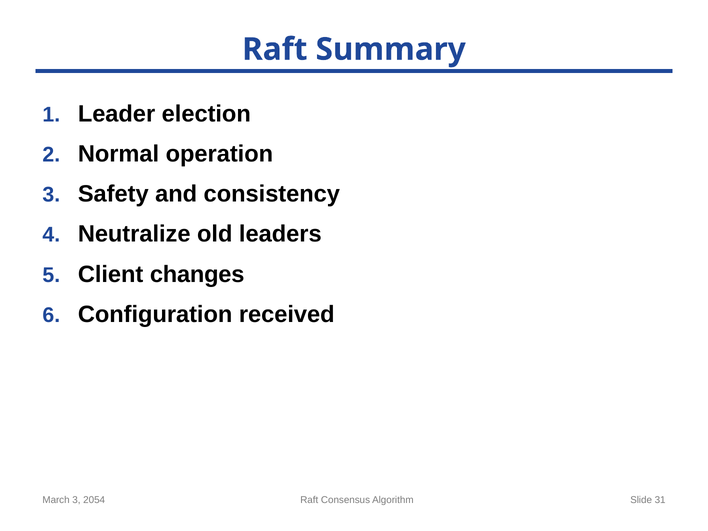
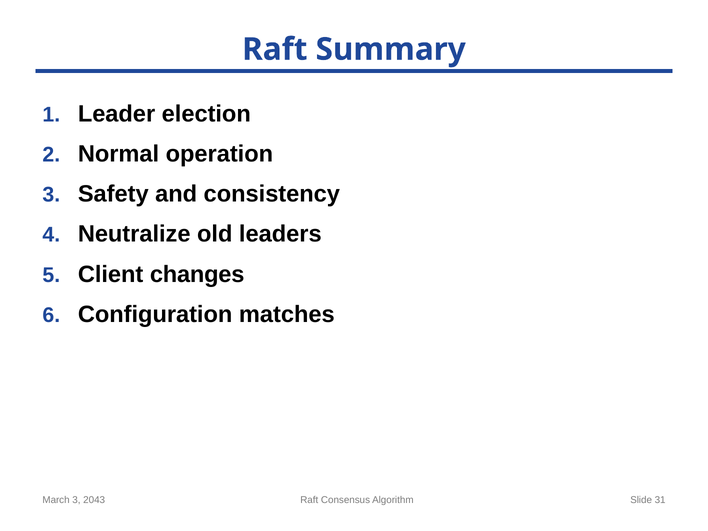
received: received -> matches (287, 314)
2054: 2054 -> 2043 (94, 500)
